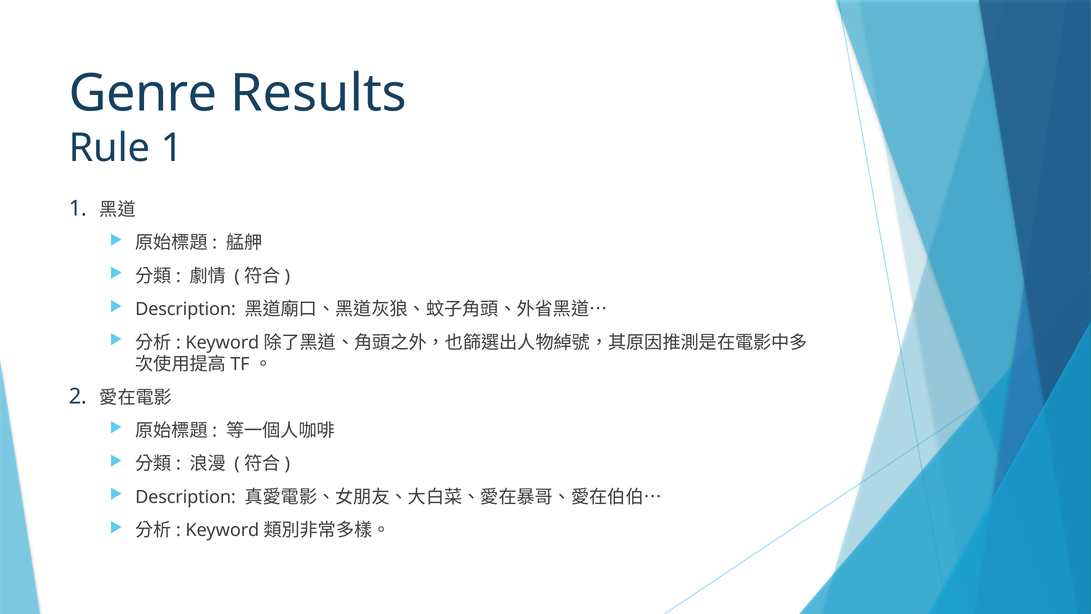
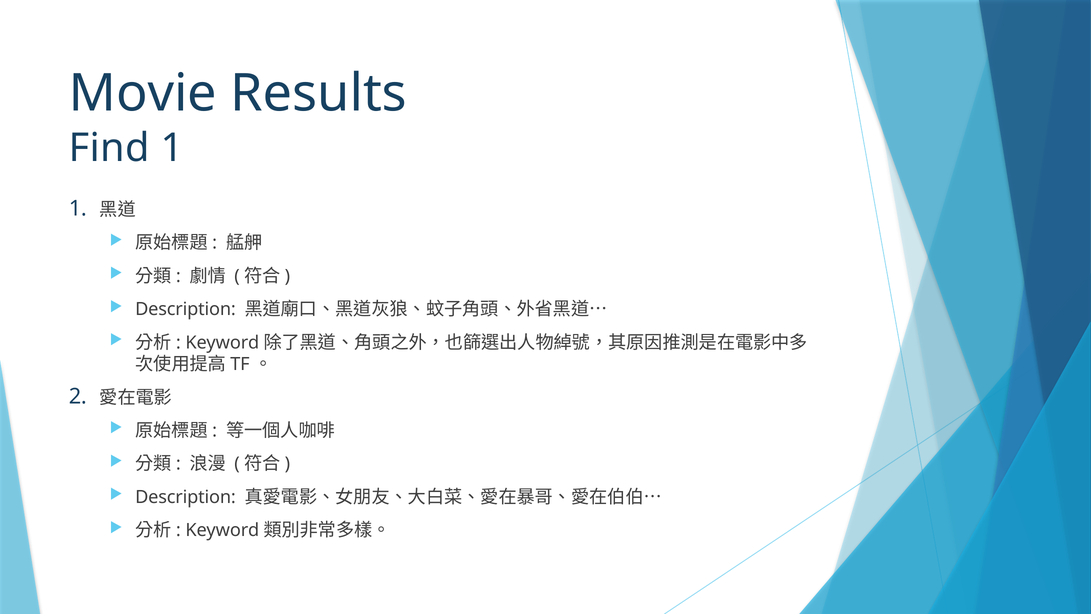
Genre: Genre -> Movie (143, 94)
Rule: Rule -> Find (109, 148)
